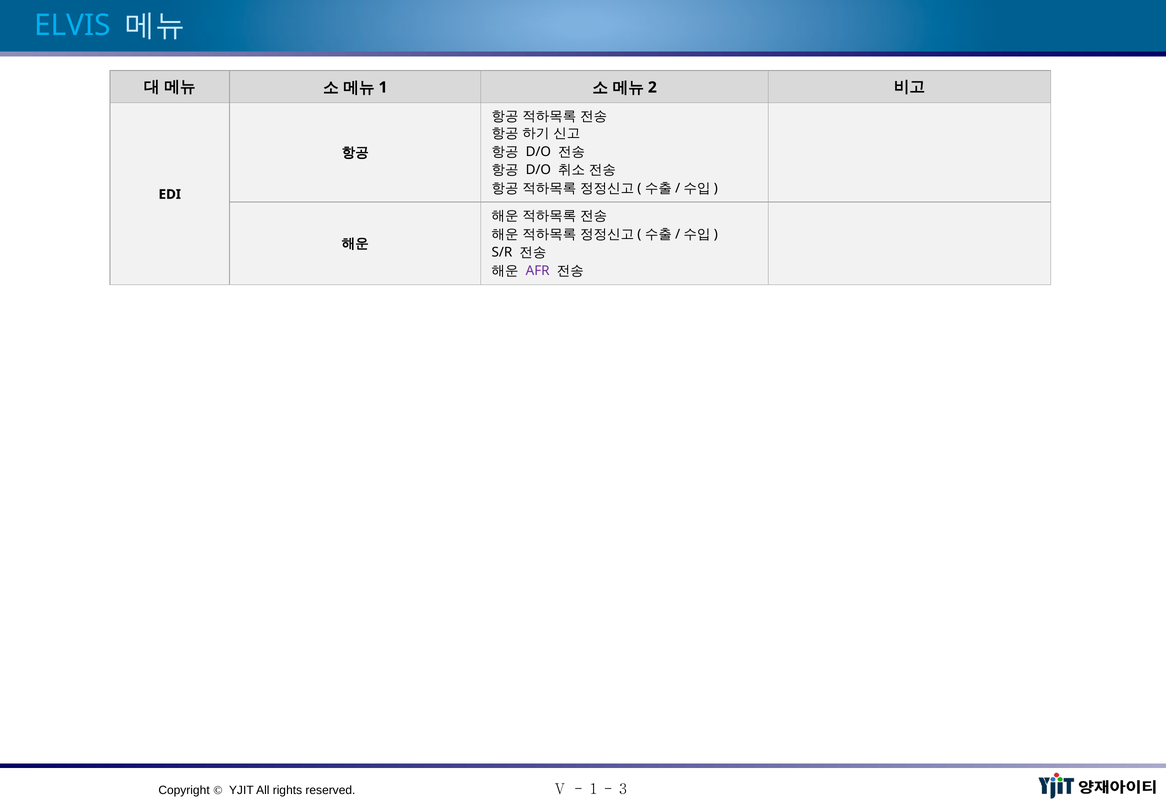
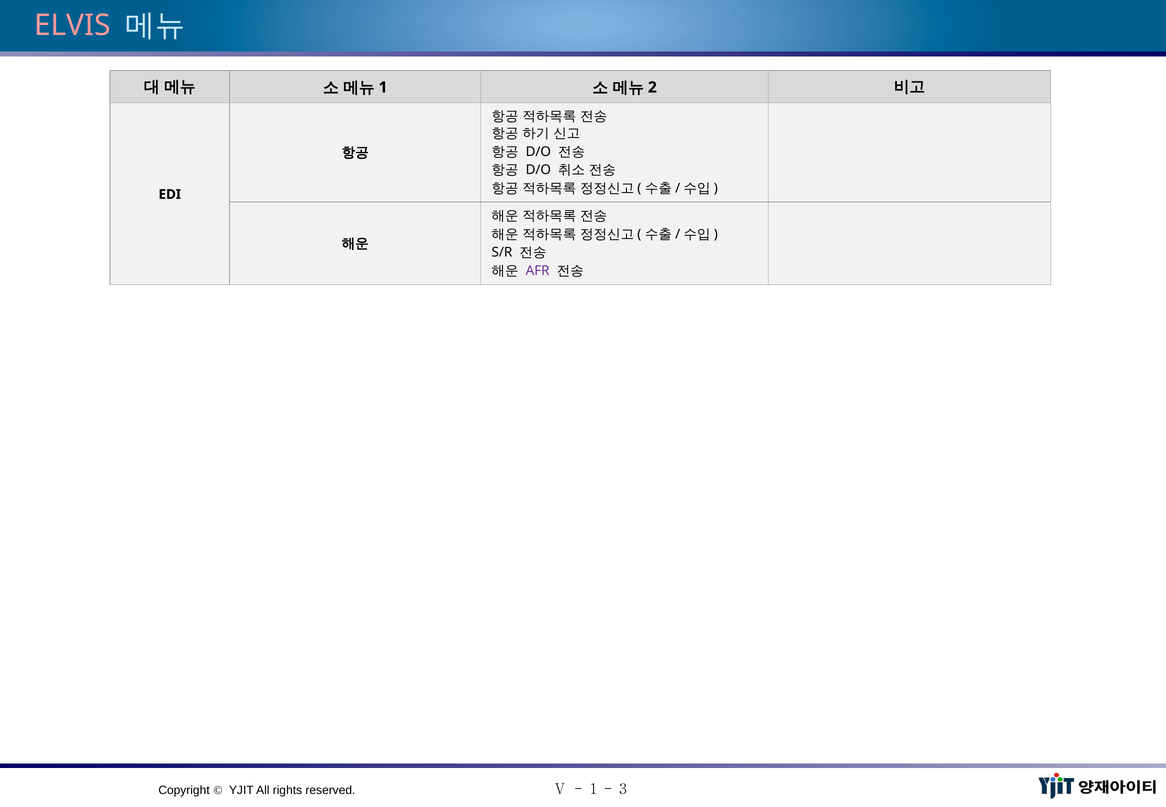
ELVIS colour: light blue -> pink (72, 25)
